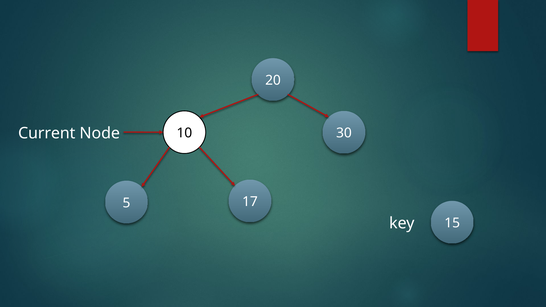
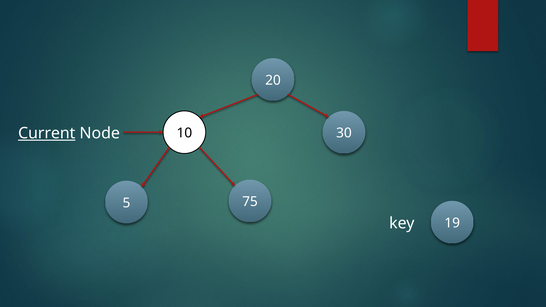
Current underline: none -> present (47, 133)
17: 17 -> 75 (250, 202)
15: 15 -> 19 (452, 223)
